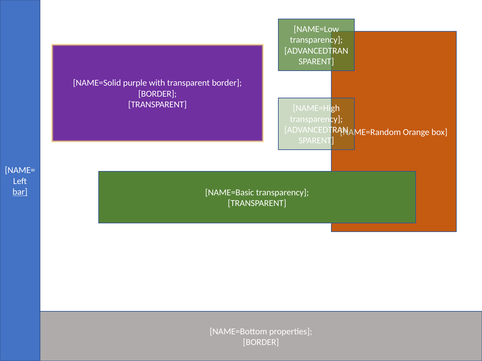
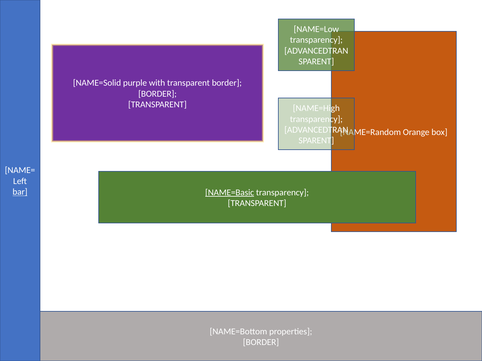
NAME=Basic underline: none -> present (230, 193)
